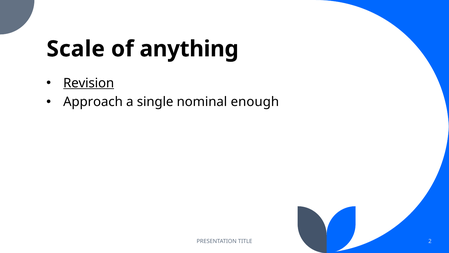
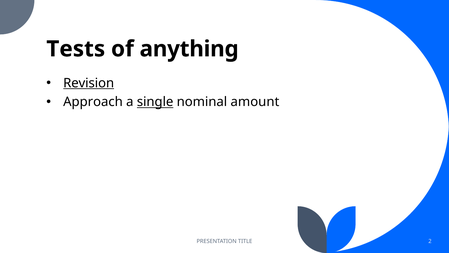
Scale: Scale -> Tests (76, 49)
single underline: none -> present (155, 102)
enough: enough -> amount (255, 102)
